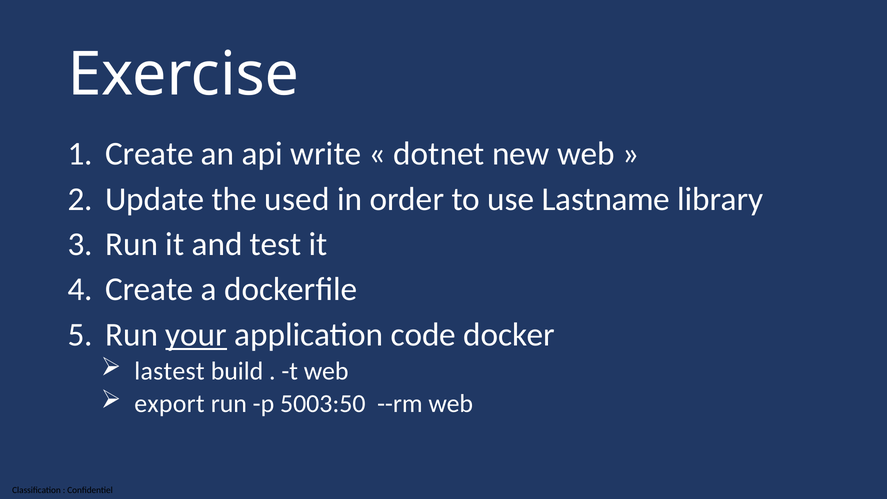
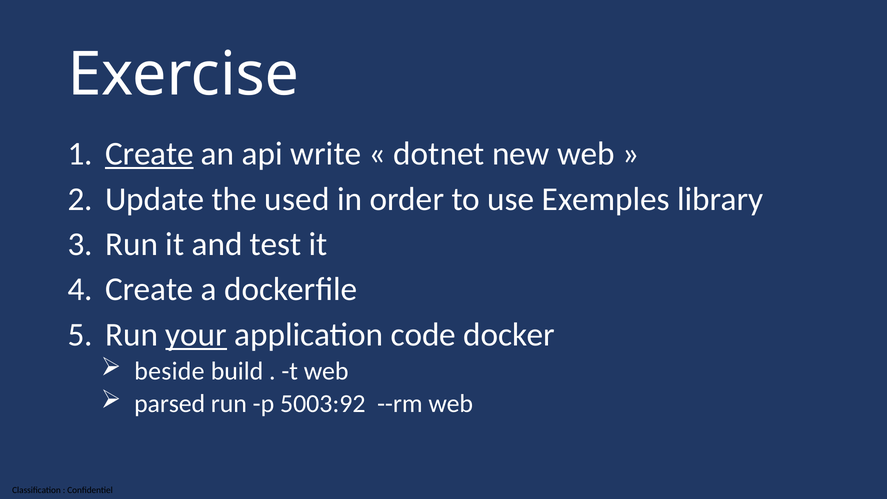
Create underline: none -> present (149, 154)
Lastname: Lastname -> Exemples (606, 199)
lastest: lastest -> beside (169, 371)
export: export -> parsed (170, 404)
5003:50: 5003:50 -> 5003:92 (323, 404)
